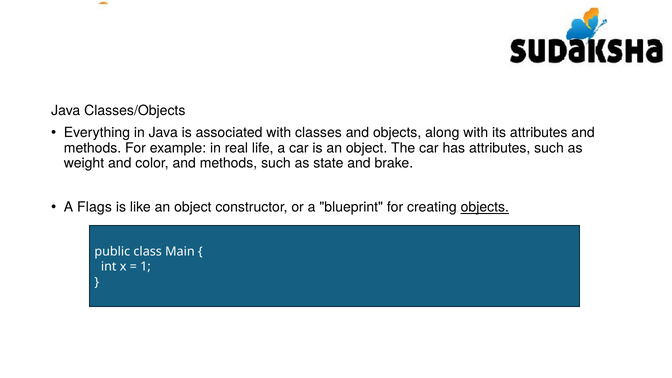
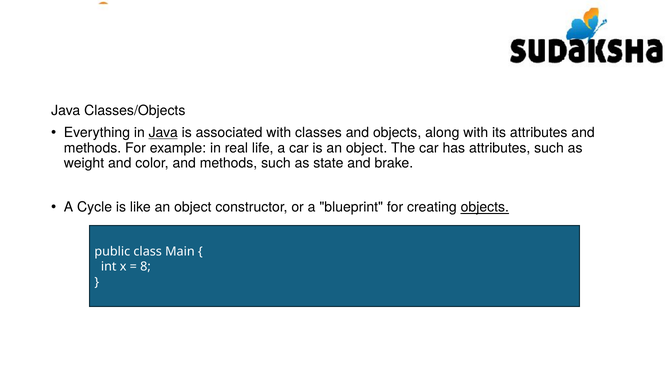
Java underline: none -> present (163, 133)
Flags: Flags -> Cycle (95, 207)
1: 1 -> 8 (145, 267)
